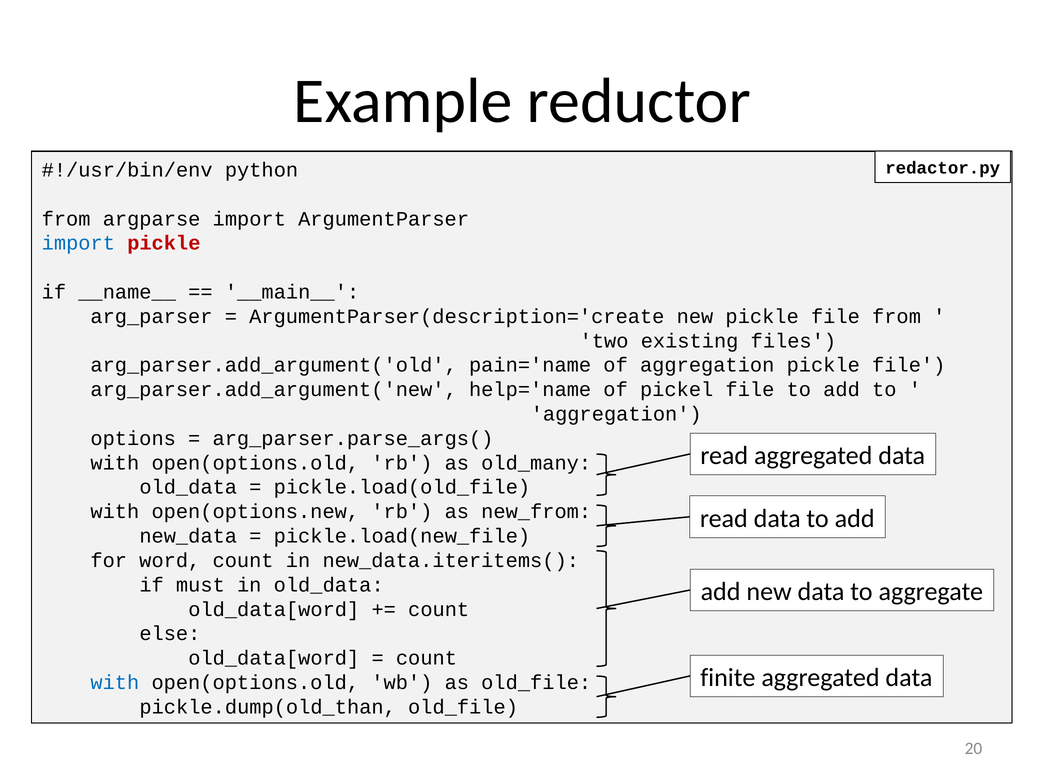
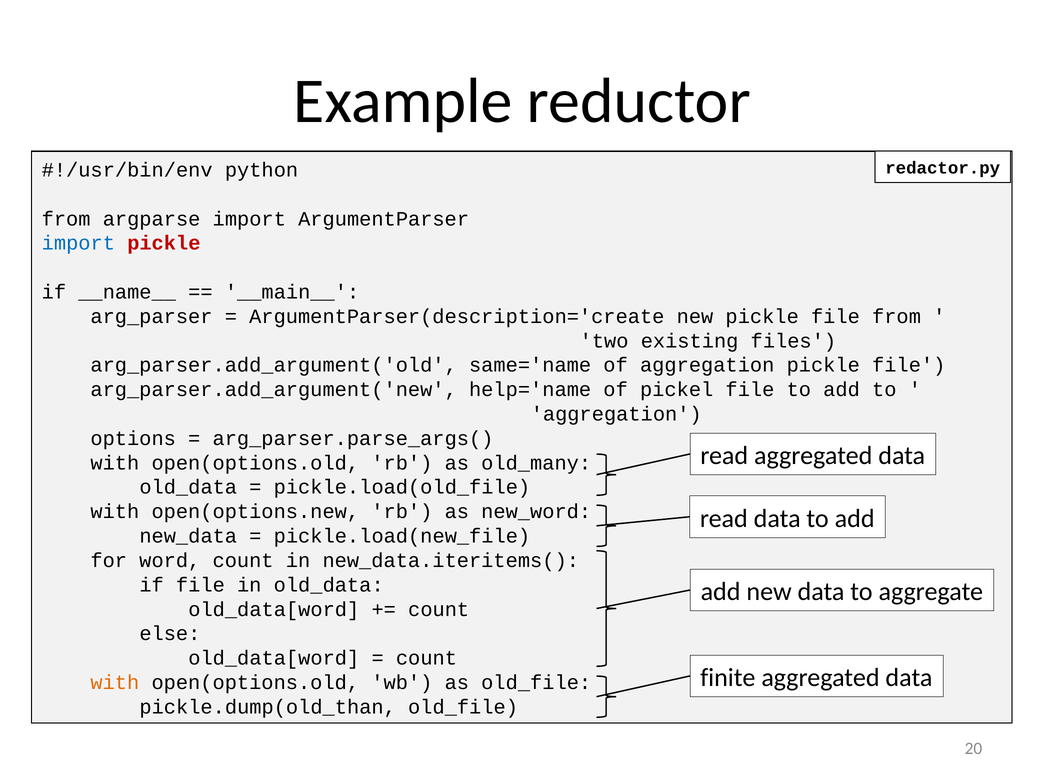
pain='name: pain='name -> same='name (530, 365)
new_from: new_from -> new_word (536, 512)
if must: must -> file (200, 585)
with colour: blue -> orange (115, 682)
